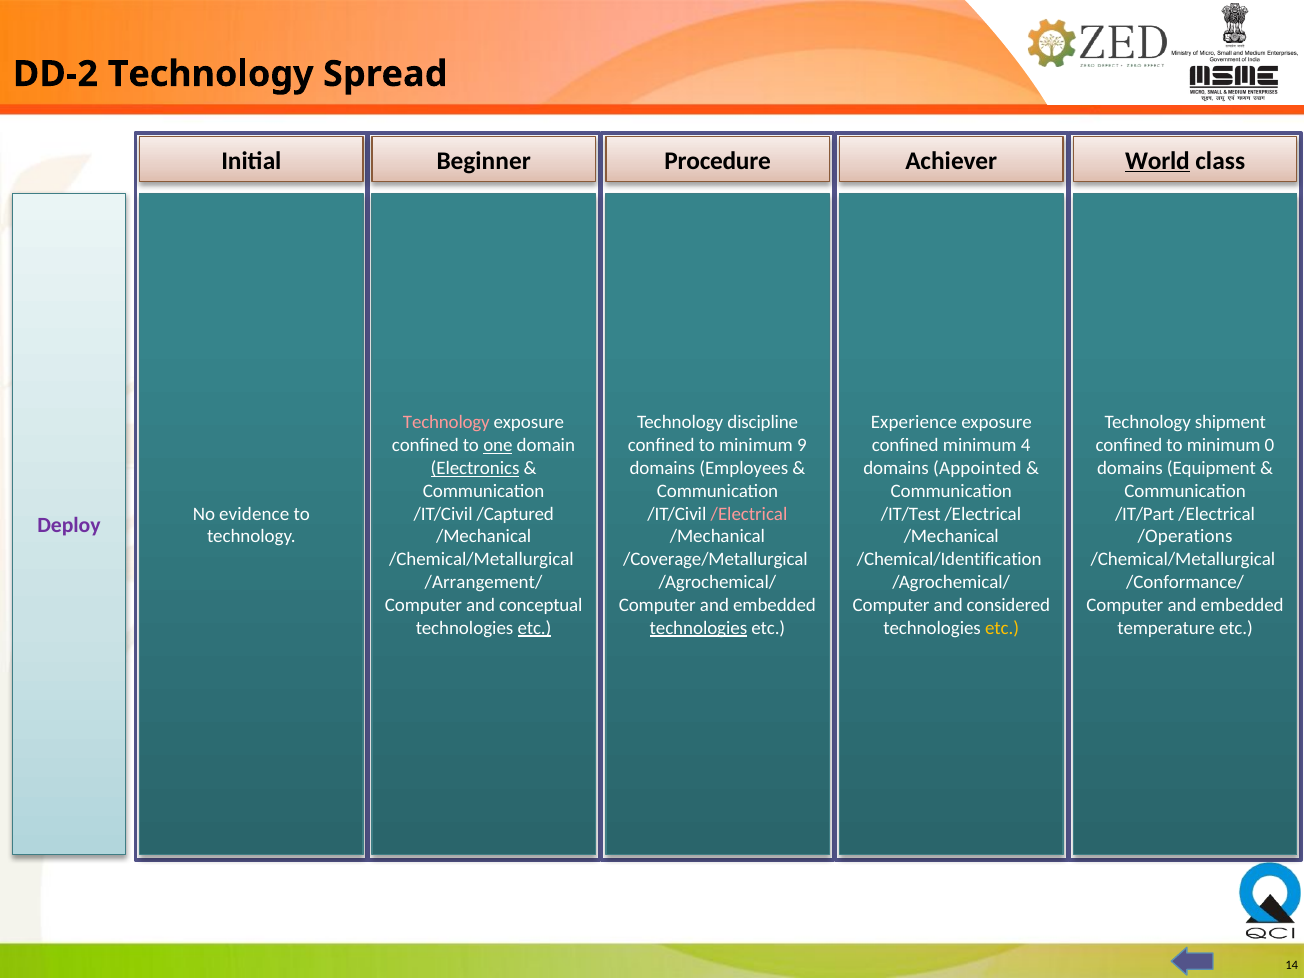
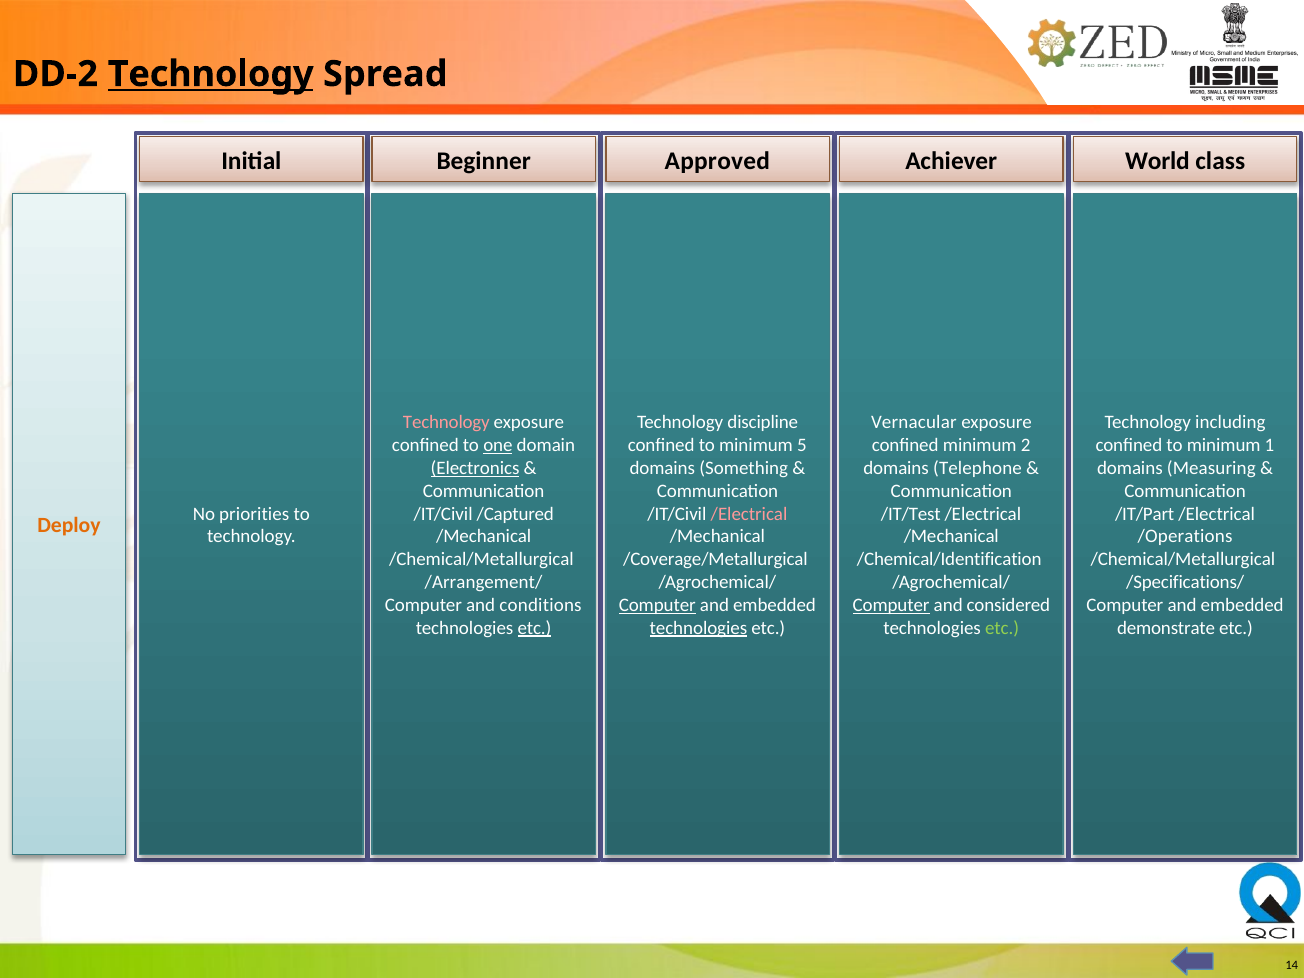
Technology underline: none -> present (211, 74)
Procedure: Procedure -> Approved (717, 161)
World underline: present -> none (1158, 161)
Experience: Experience -> Vernacular (914, 423)
shipment: shipment -> including (1230, 423)
9: 9 -> 5 (802, 445)
4: 4 -> 2 (1026, 445)
0: 0 -> 1 (1270, 445)
Employees: Employees -> Something (744, 468)
Appointed: Appointed -> Telephone (977, 468)
Equipment: Equipment -> Measuring (1211, 468)
evidence: evidence -> priorities (254, 514)
Deploy colour: purple -> orange (69, 525)
/Conformance/: /Conformance/ -> /Specifications/ (1185, 582)
conceptual: conceptual -> conditions (541, 605)
Computer underline: none -> present (657, 605)
Computer underline: none -> present (891, 605)
etc colour: yellow -> light green (1002, 628)
temperature: temperature -> demonstrate (1166, 628)
